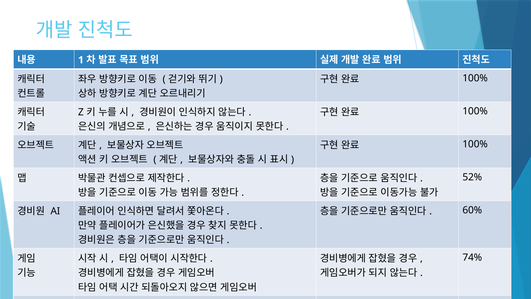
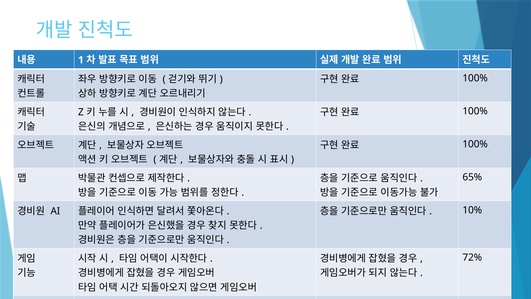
52%: 52% -> 65% (472, 177)
60%: 60% -> 10% (472, 210)
74%: 74% -> 72% (472, 257)
